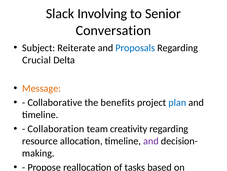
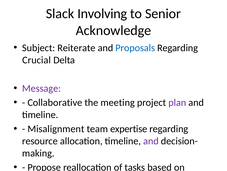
Conversation: Conversation -> Acknowledge (113, 30)
Message colour: orange -> purple (42, 88)
benefits: benefits -> meeting (118, 102)
plan colour: blue -> purple (177, 102)
Collaboration: Collaboration -> Misalignment (56, 128)
creativity: creativity -> expertise (129, 128)
